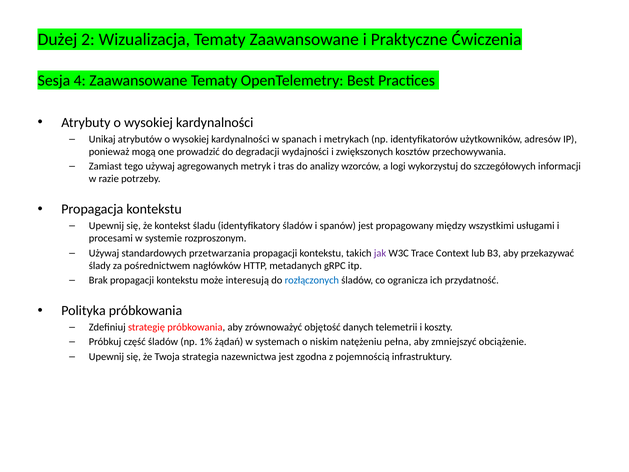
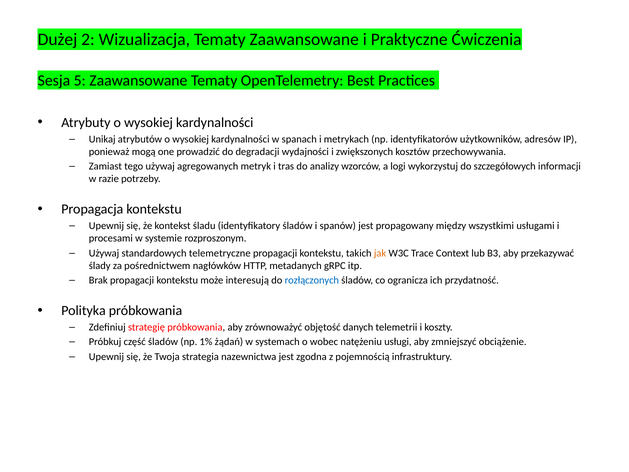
4: 4 -> 5 (80, 80)
przetwarzania: przetwarzania -> telemetryczne (220, 253)
jak colour: purple -> orange (380, 253)
niskim: niskim -> wobec (324, 342)
pełna: pełna -> usługi (398, 342)
